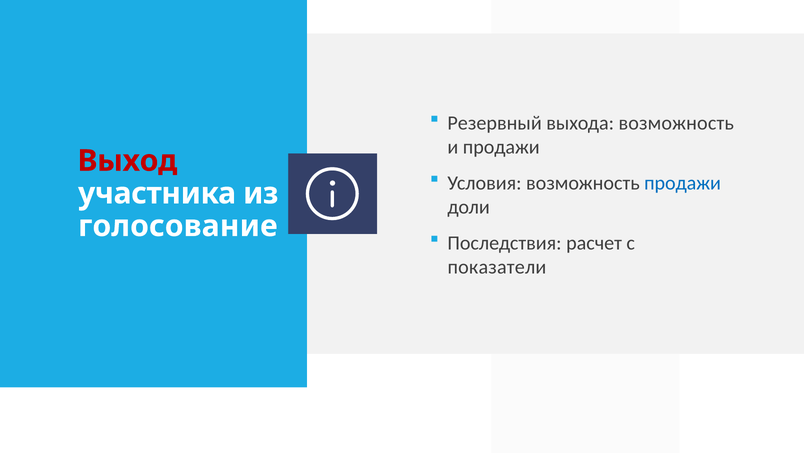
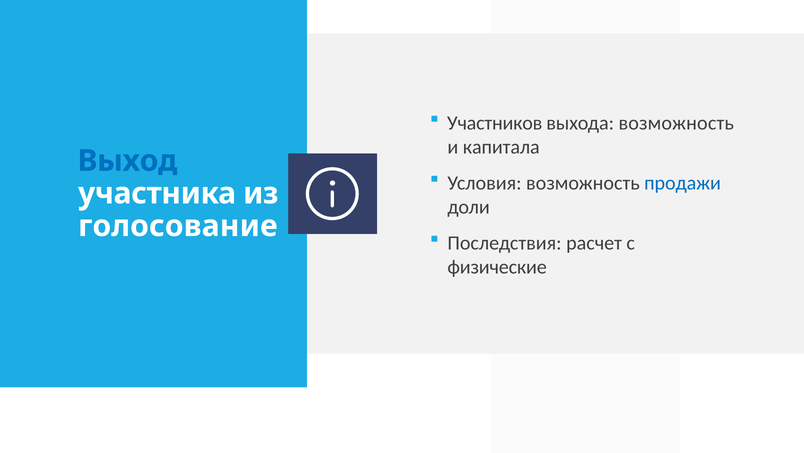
Резервный: Резервный -> Участников (495, 123)
и продажи: продажи -> капитала (501, 147)
Выход colour: red -> blue (127, 161)
показатели: показатели -> физические (497, 267)
